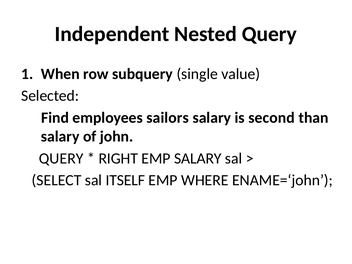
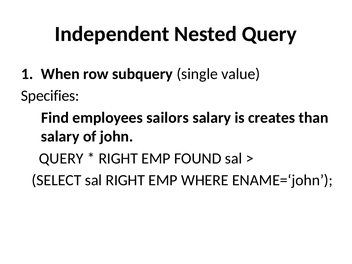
Selected: Selected -> Specifies (50, 96)
second: second -> creates (272, 118)
EMP SALARY: SALARY -> FOUND (198, 158)
sal ITSELF: ITSELF -> RIGHT (125, 180)
